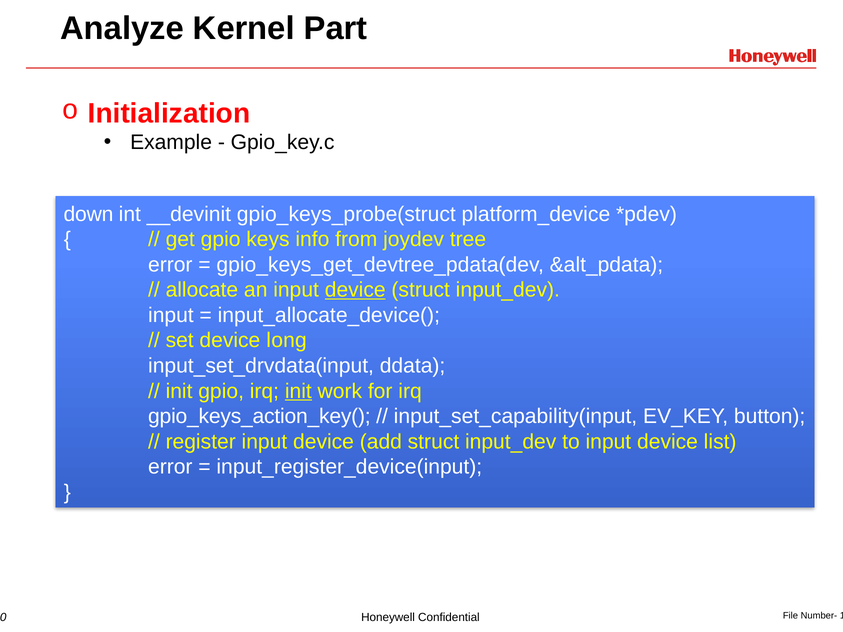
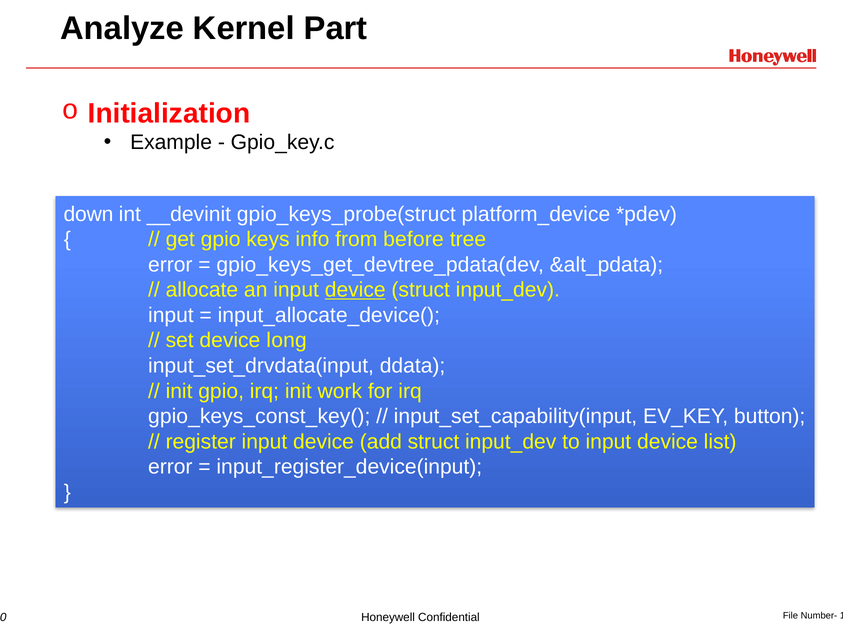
joydev: joydev -> before (413, 239)
init underline: present -> none (298, 391)
gpio_keys_action_key(: gpio_keys_action_key( -> gpio_keys_const_key( (259, 417)
